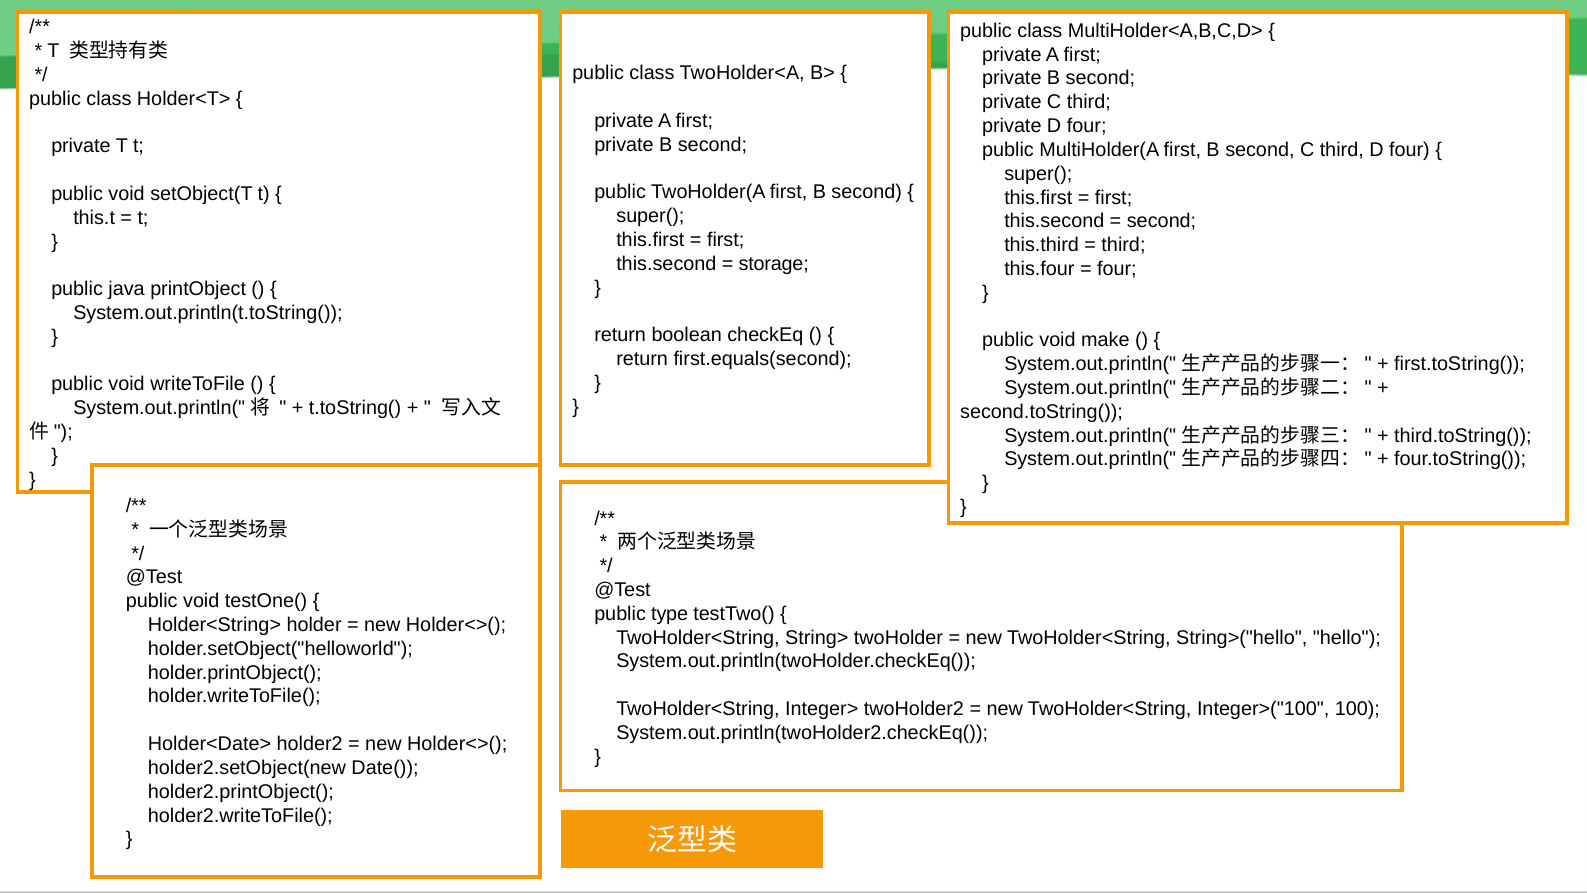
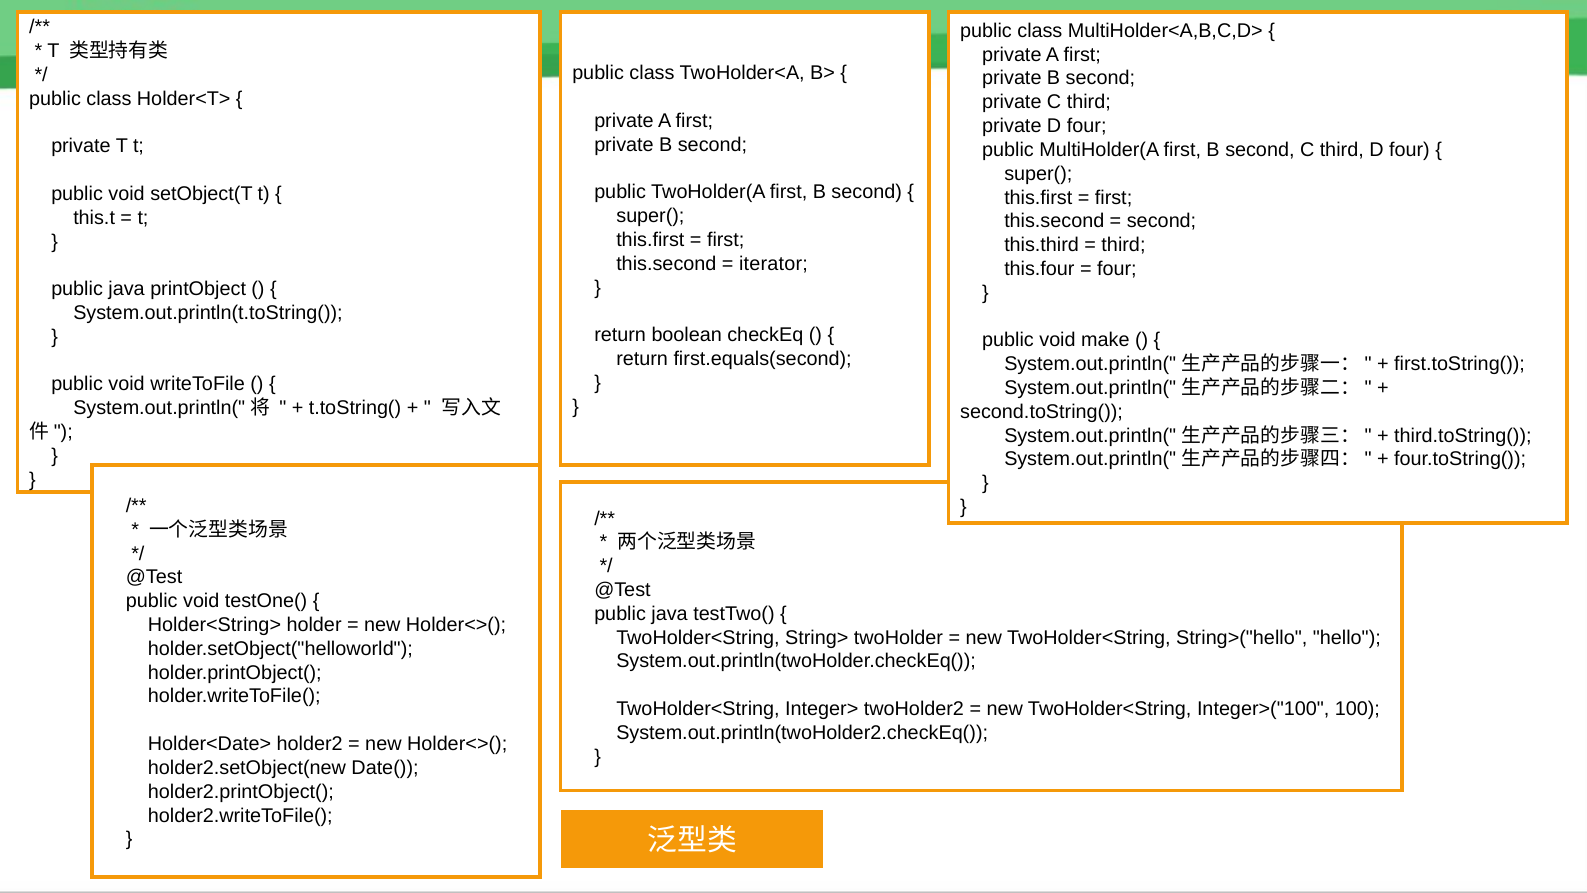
storage: storage -> iterator (773, 264)
type: type -> java (670, 614)
